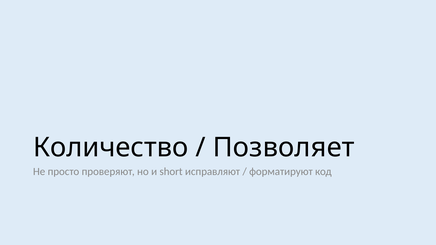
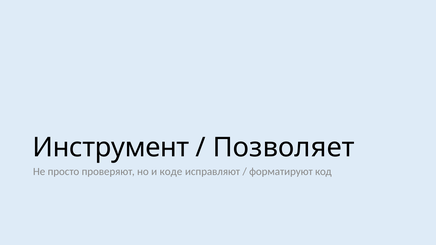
Количество: Количество -> Инструмент (111, 148)
short: short -> коде (171, 172)
